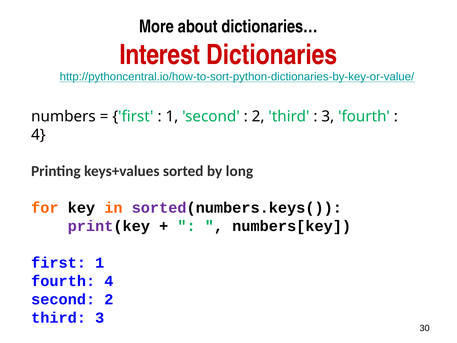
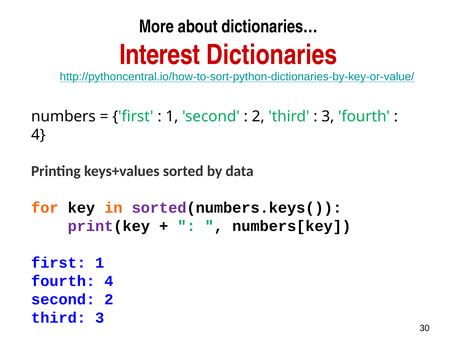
long: long -> data (240, 171)
